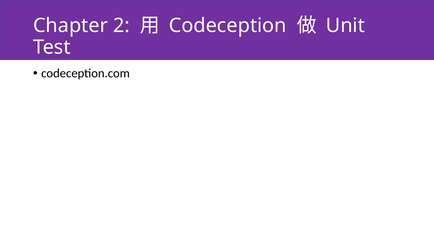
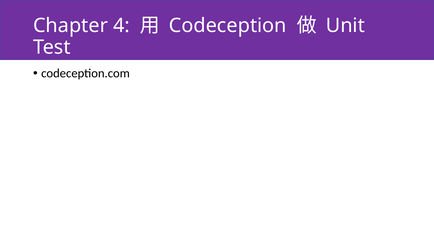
2: 2 -> 4 (121, 26)
